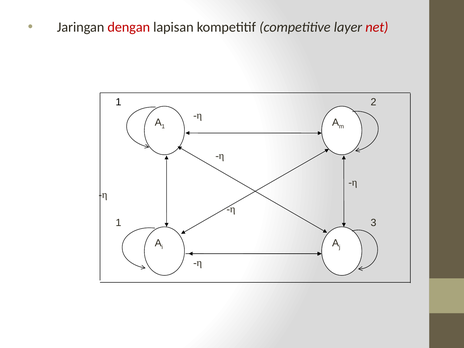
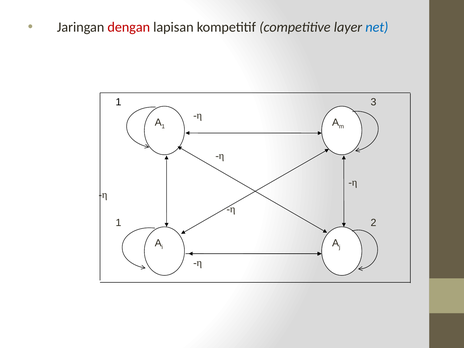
net colour: red -> blue (377, 27)
2: 2 -> 3 (373, 102)
3: 3 -> 2 (373, 223)
